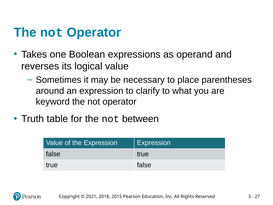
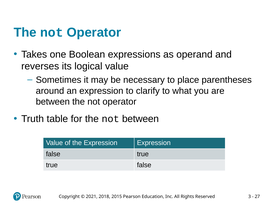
keyword: keyword -> between (53, 102)
